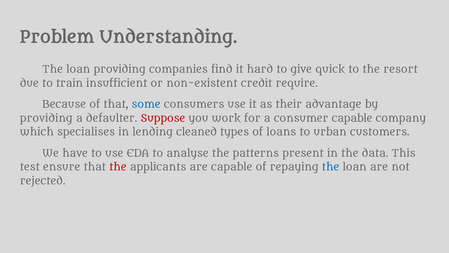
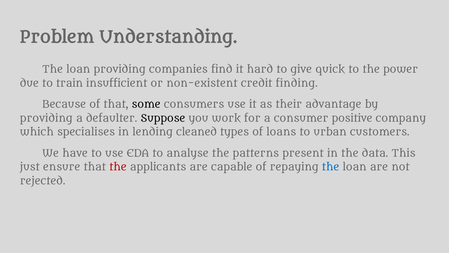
resort: resort -> power (401, 70)
require: require -> finding (297, 83)
some colour: blue -> black (146, 105)
Suppose colour: red -> black (163, 118)
consumer capable: capable -> positive (352, 118)
test: test -> just (30, 167)
